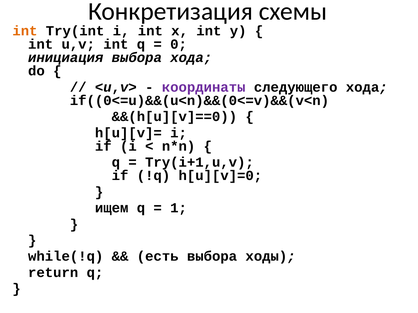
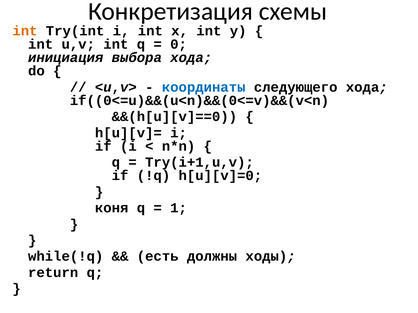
координаты colour: purple -> blue (204, 87)
ищем: ищем -> коня (112, 208)
есть выбора: выбора -> должны (212, 257)
